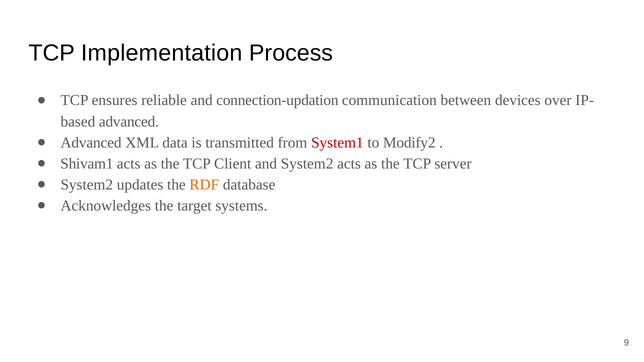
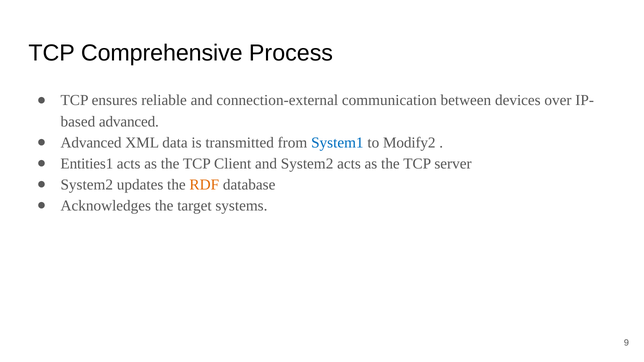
Implementation: Implementation -> Comprehensive (162, 53)
connection-updation: connection-updation -> connection-external (277, 101)
System1 colour: red -> blue (337, 143)
Shivam1: Shivam1 -> Entities1 (87, 164)
